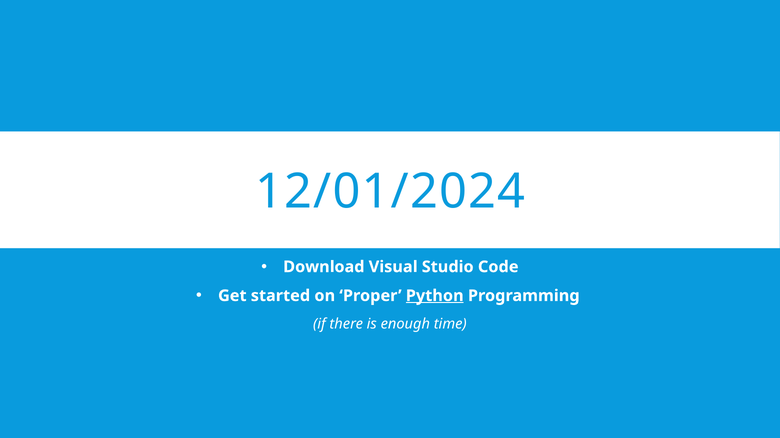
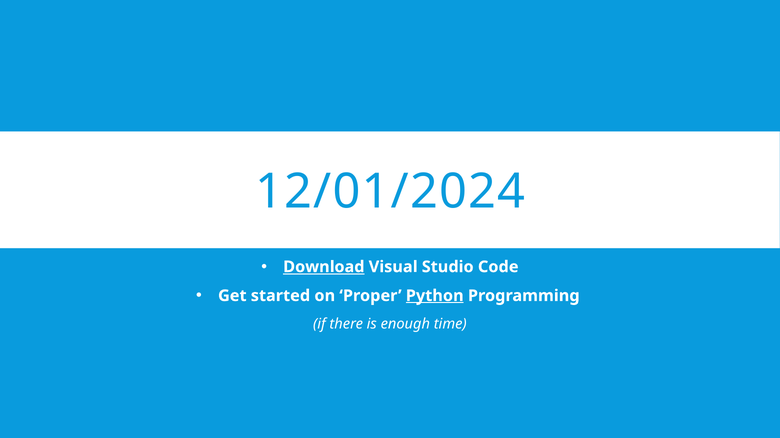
Download underline: none -> present (324, 267)
